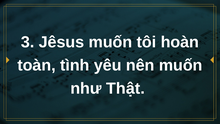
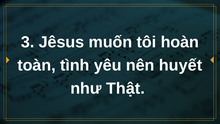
nên muốn: muốn -> huyết (181, 65)
